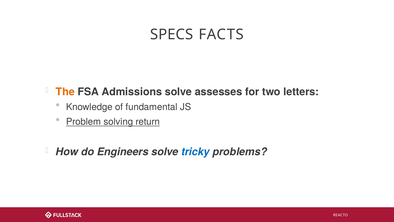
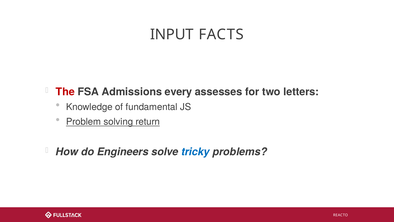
SPECS: SPECS -> INPUT (172, 34)
The colour: orange -> red (65, 92)
Admissions solve: solve -> every (178, 92)
